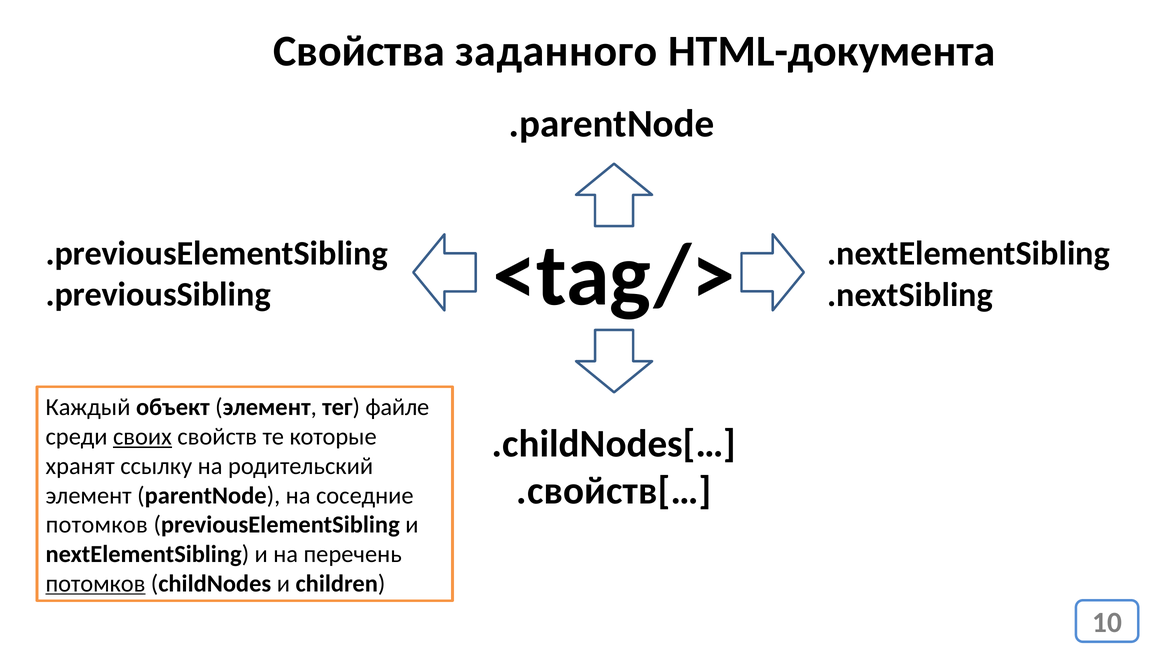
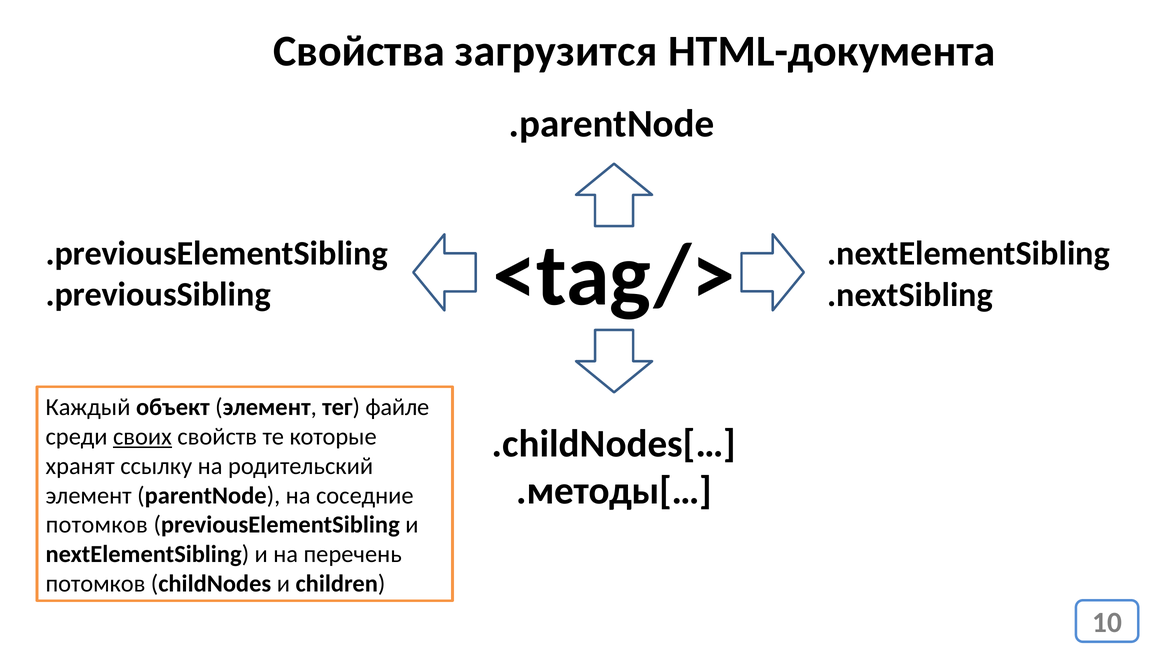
заданного: заданного -> загрузится (556, 51)
.свойств[…: .свойств[… -> .методы[… (614, 491)
потомков underline: present -> none (95, 583)
